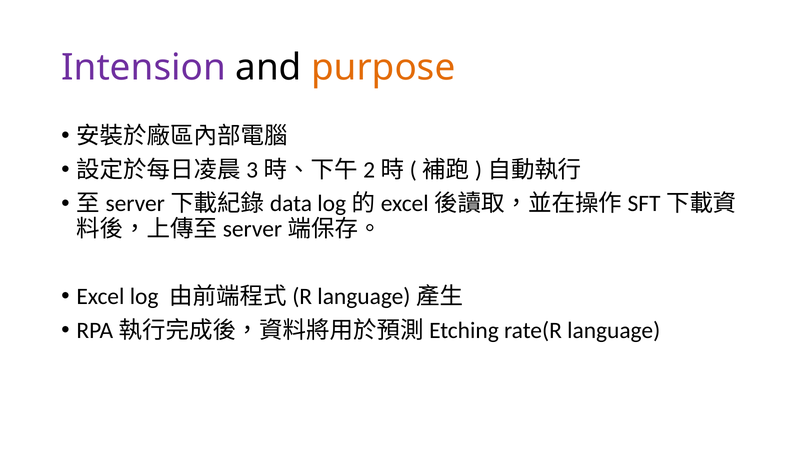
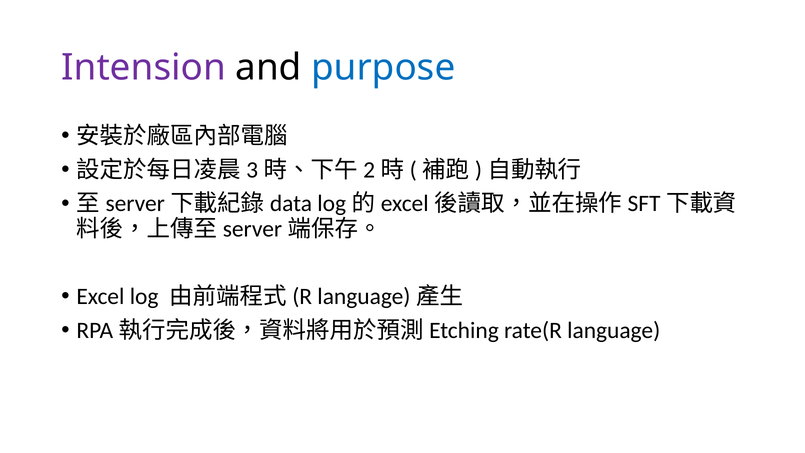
purpose colour: orange -> blue (383, 68)
